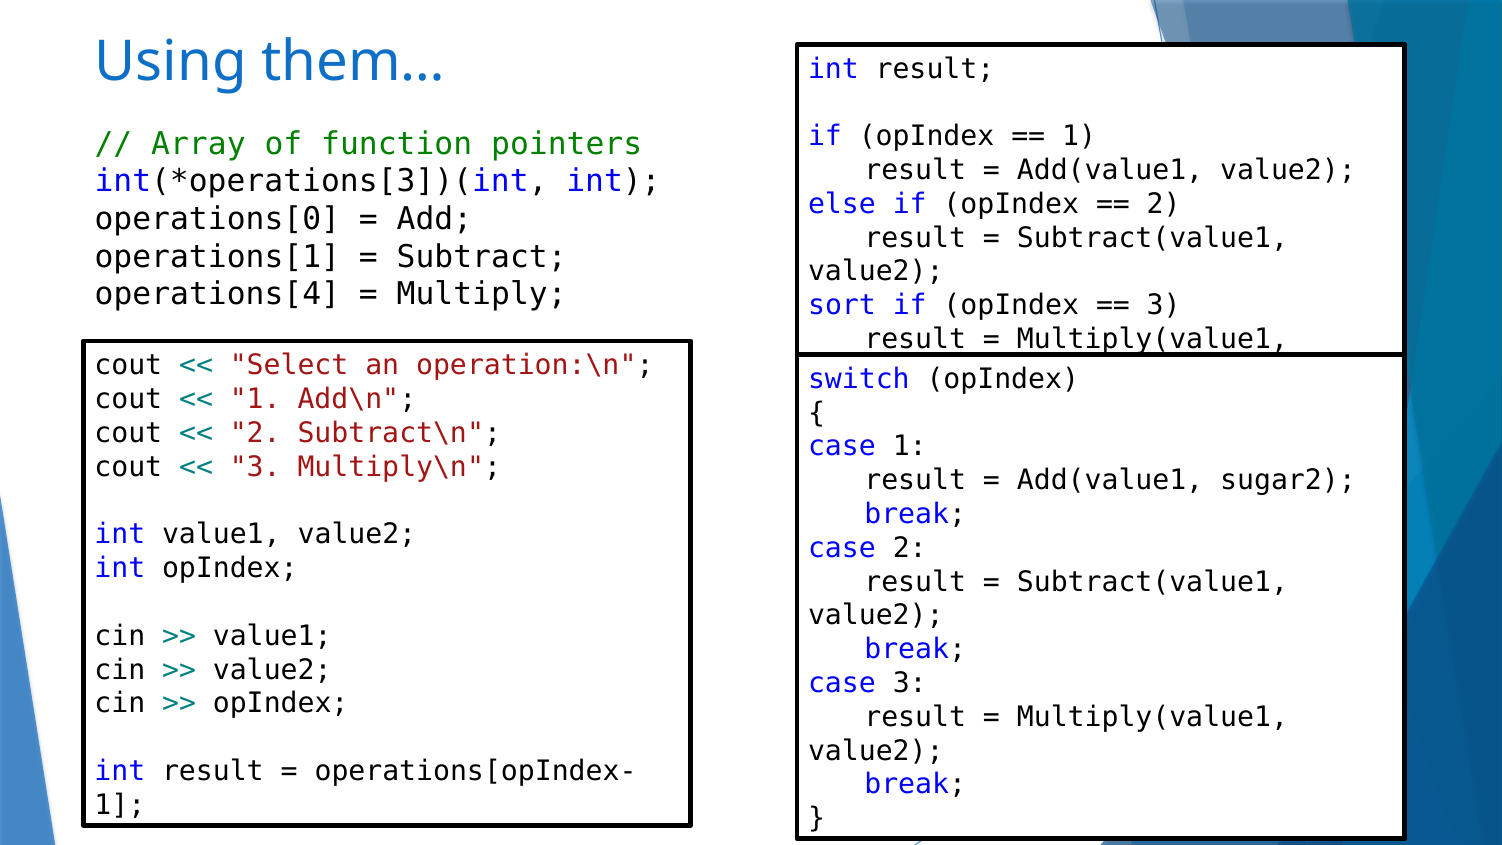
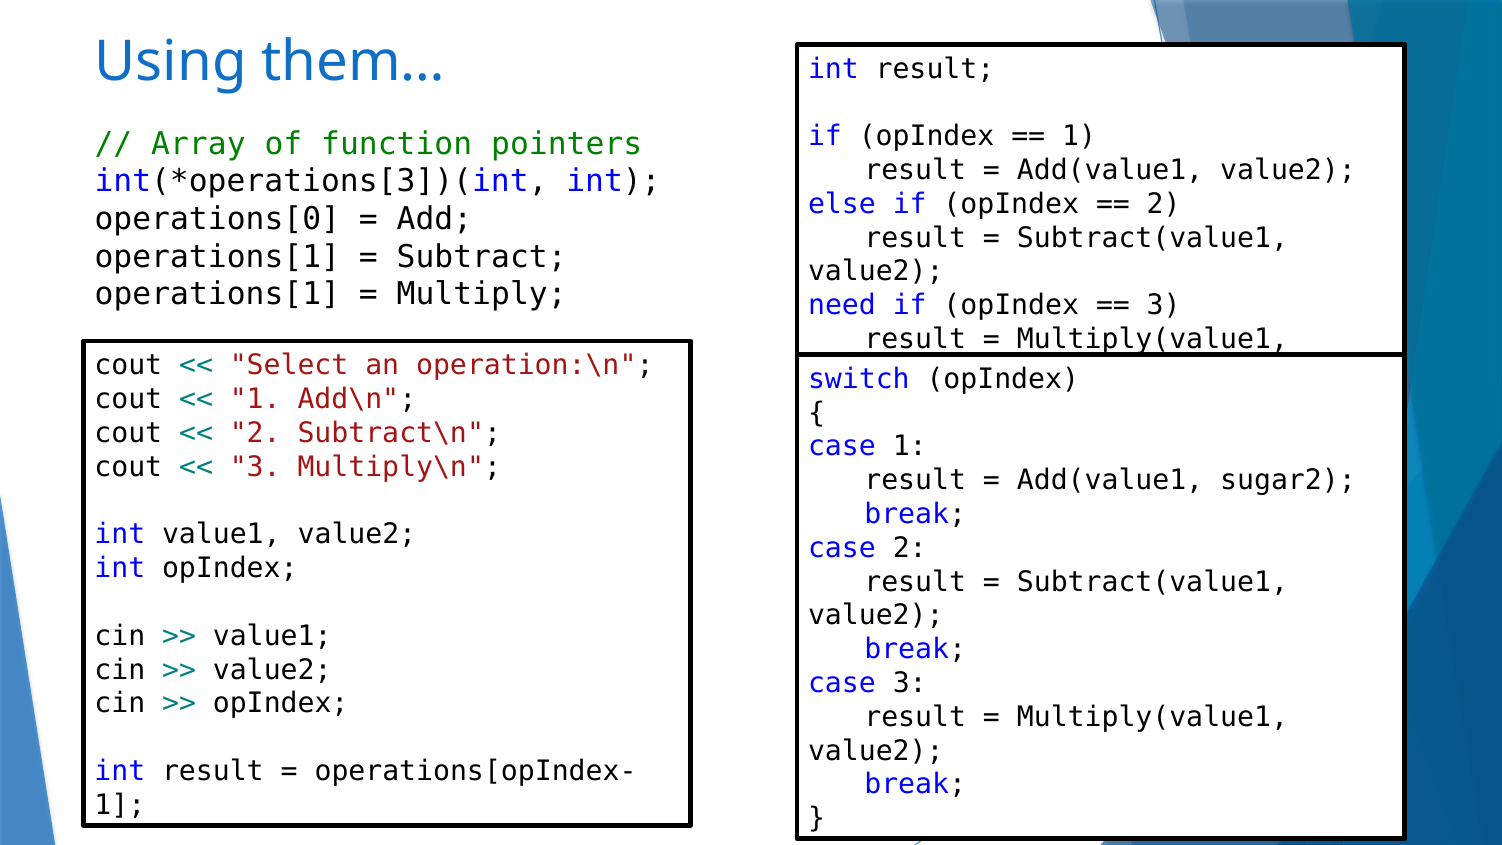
operations[4: operations[4 -> operations[1 (217, 294)
sort: sort -> need (842, 305)
